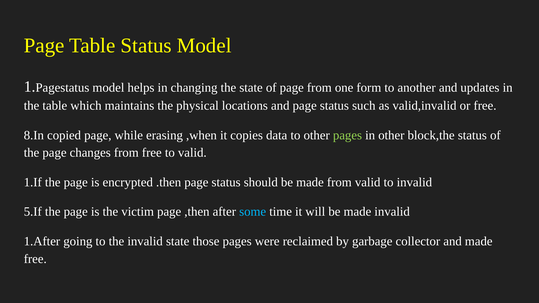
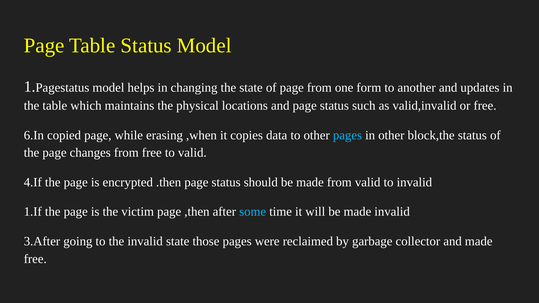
8.In: 8.In -> 6.In (34, 135)
pages colour: light green -> light blue (347, 135)
1.If: 1.If -> 4.If (33, 182)
5.If: 5.If -> 1.If (33, 212)
1.After: 1.After -> 3.After (42, 241)
